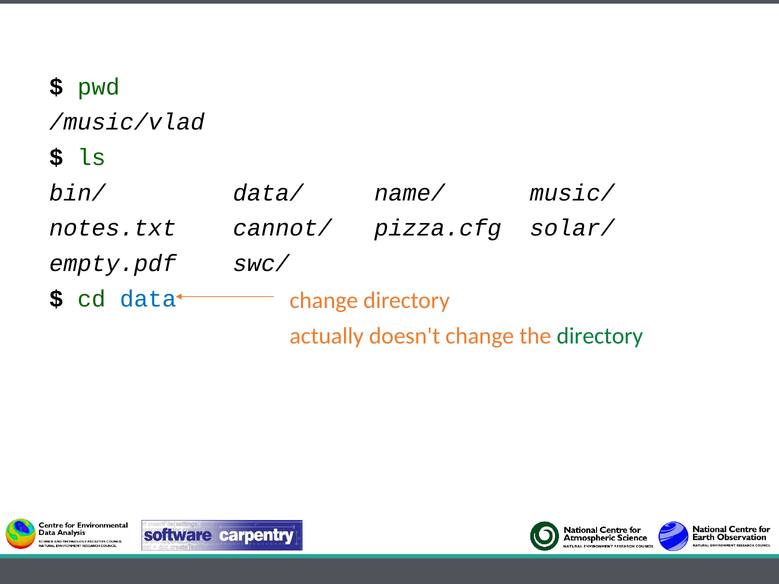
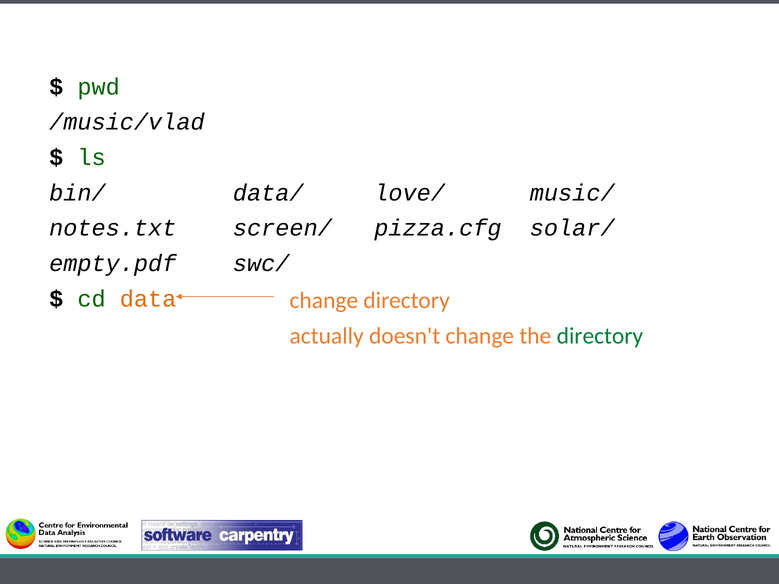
name/: name/ -> love/ (410, 193)
cannot/: cannot/ -> screen/ (282, 228)
data colour: blue -> orange (148, 299)
